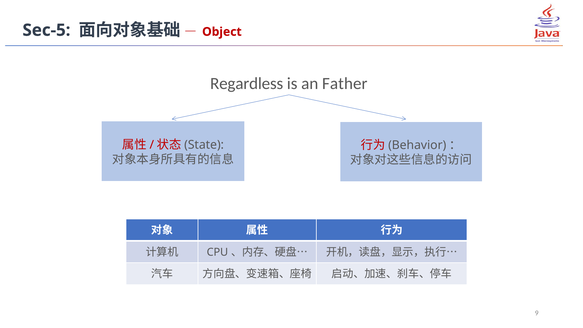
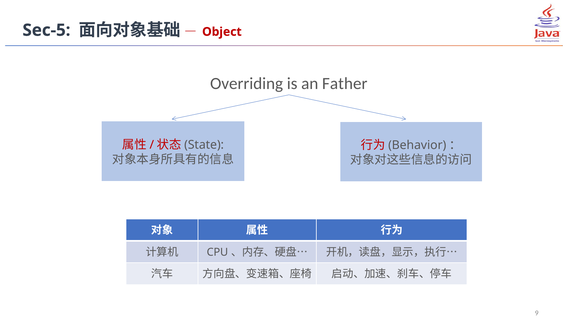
Regardless: Regardless -> Overriding (247, 84)
